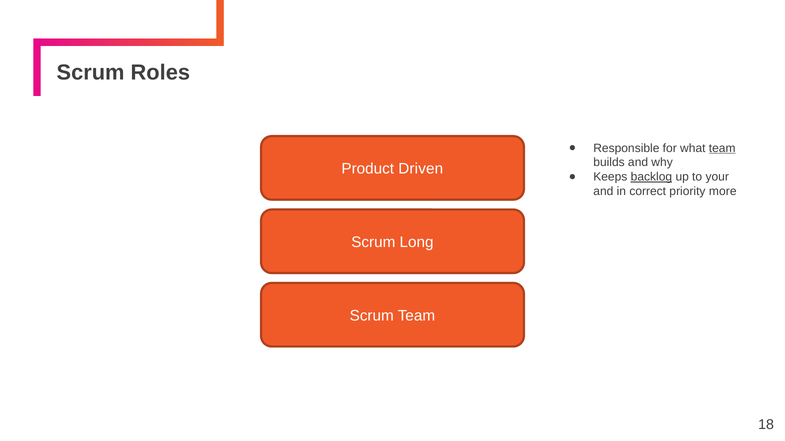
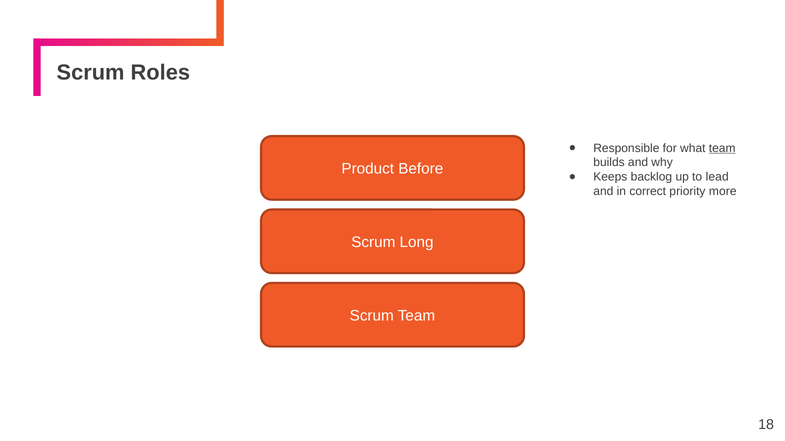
Driven: Driven -> Before (421, 169)
backlog underline: present -> none (651, 177)
your: your -> lead (717, 177)
